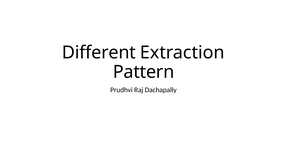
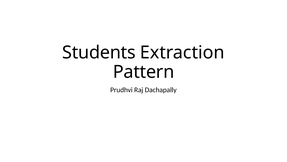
Different: Different -> Students (99, 52)
